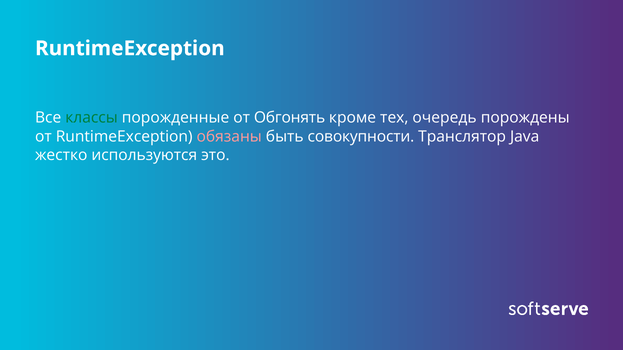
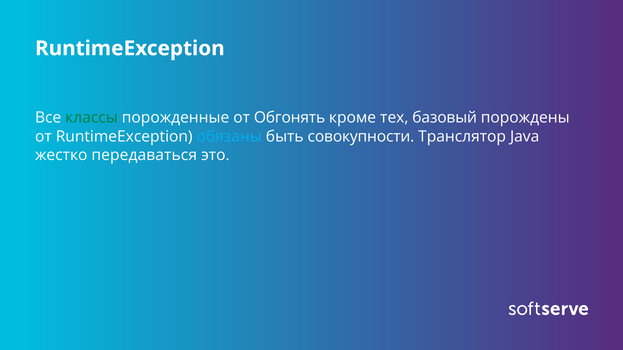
очередь: очередь -> базовый (445, 118)
обязаны colour: pink -> light blue (229, 137)
используются: используются -> передаваться (144, 155)
